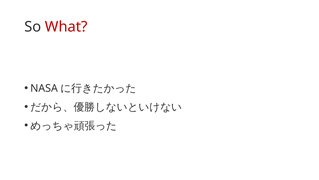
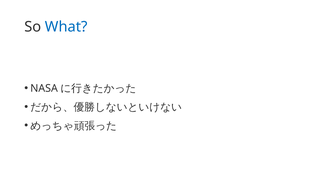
What colour: red -> blue (66, 27)
